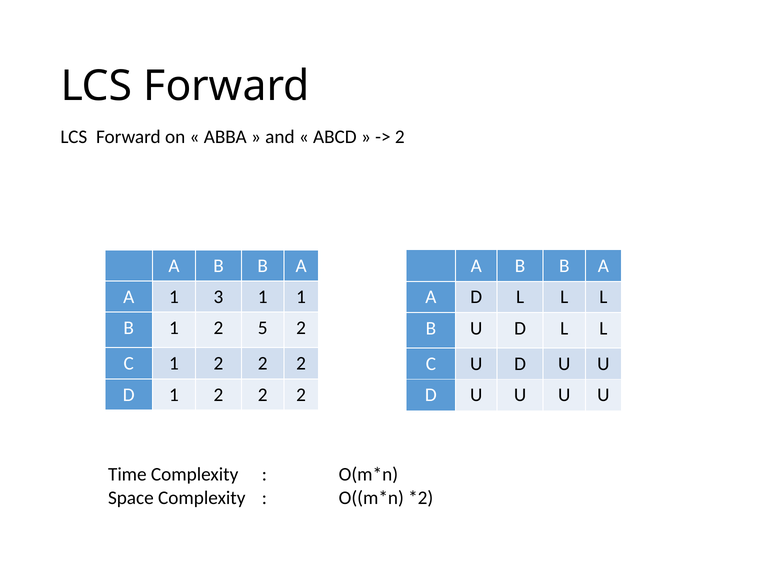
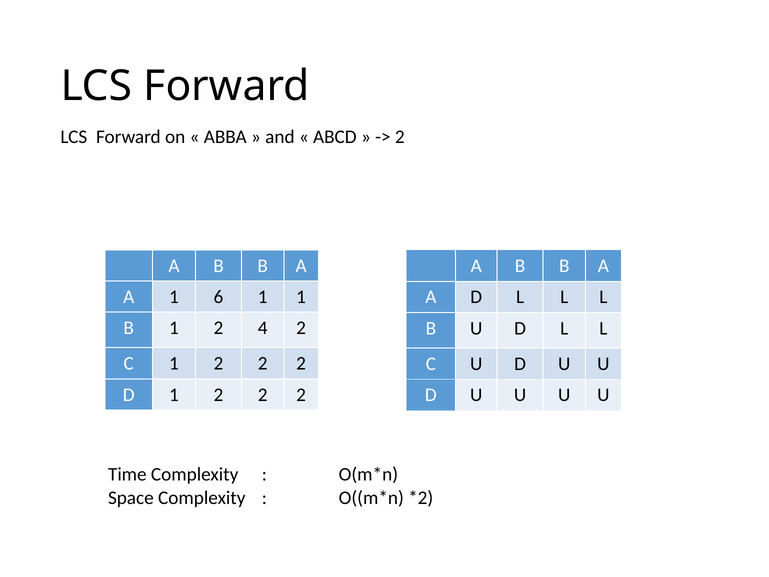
3: 3 -> 6 (218, 297)
5: 5 -> 4 (263, 328)
